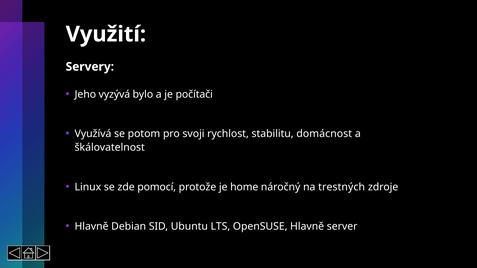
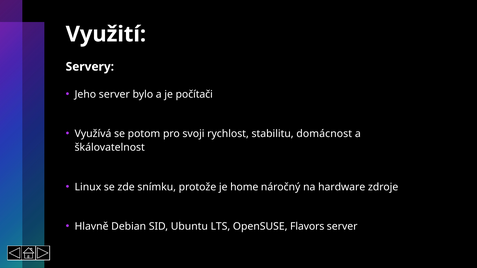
Jeho vyzývá: vyzývá -> server (114, 95)
pomocí: pomocí -> snímku (157, 187)
trestných: trestných -> hardware (342, 187)
OpenSUSE Hlavně: Hlavně -> Flavors (307, 227)
